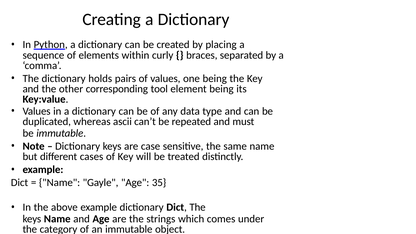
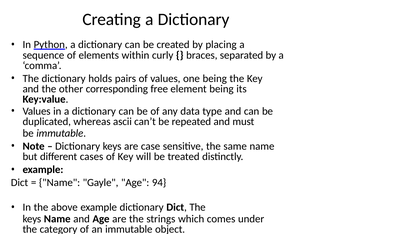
tool: tool -> free (159, 89)
35: 35 -> 94 (159, 183)
